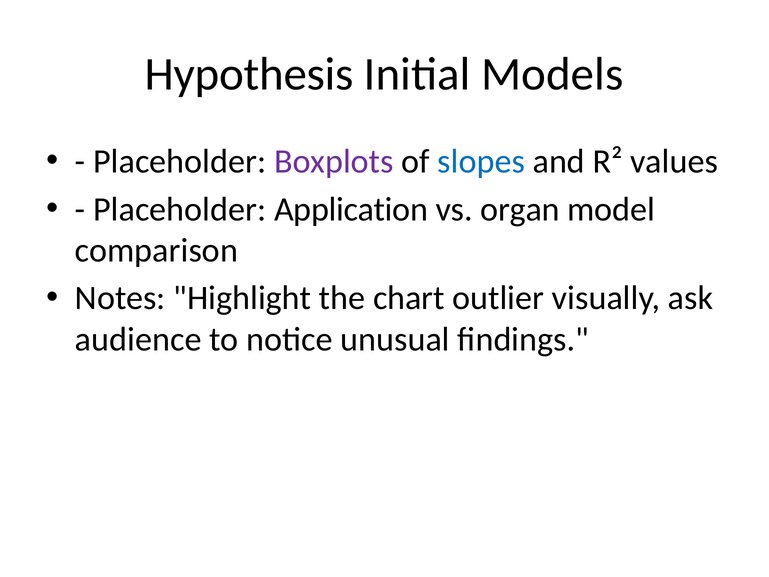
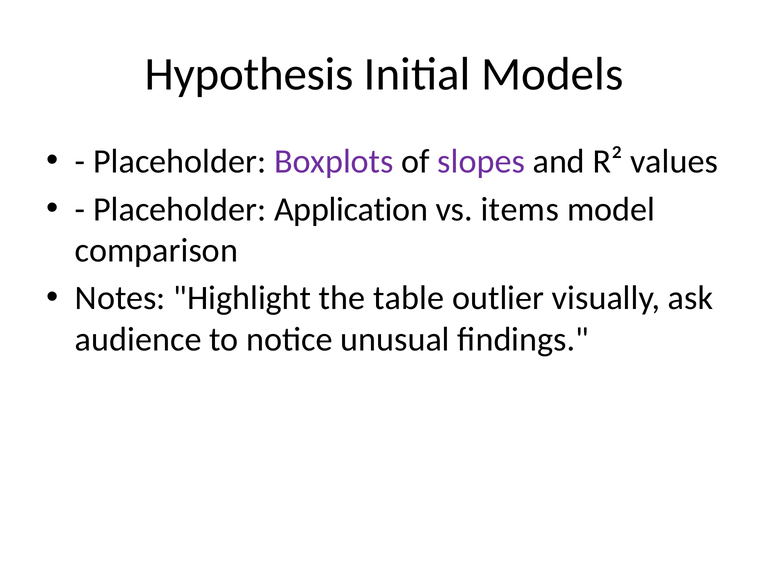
slopes colour: blue -> purple (481, 161)
organ: organ -> items (520, 209)
chart: chart -> table (409, 298)
